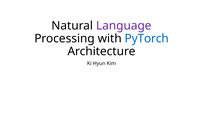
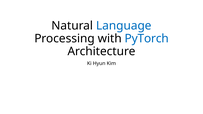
Language colour: purple -> blue (124, 26)
